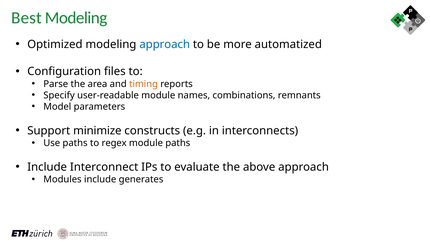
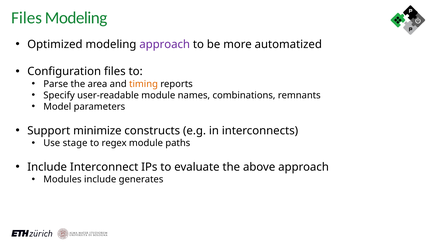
Best: Best -> Files (27, 18)
approach colour: blue -> purple (165, 44)
Use paths: paths -> stage (75, 143)
